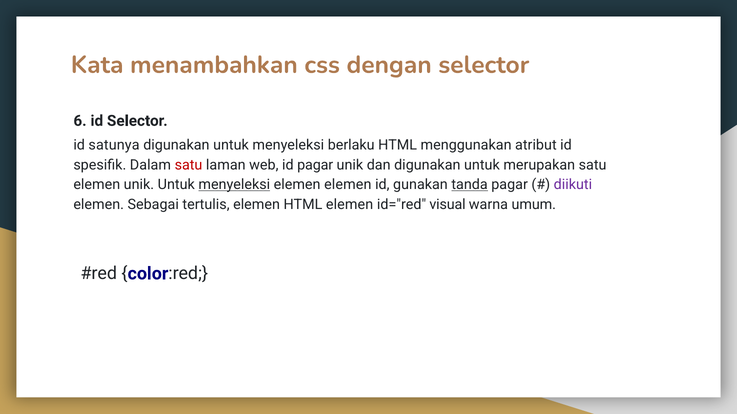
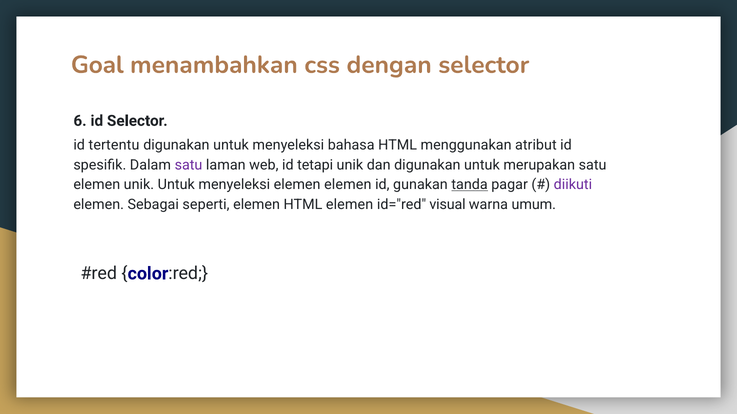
Kata: Kata -> Goal (97, 65)
satunya: satunya -> tertentu (114, 145)
berlaku: berlaku -> bahasa (351, 145)
satu colour: red -> purple (189, 165)
id pagar: pagar -> tetapi (315, 165)
menyeleksi underline: present -> none (234, 185)
tertulis: tertulis -> seperti (206, 205)
